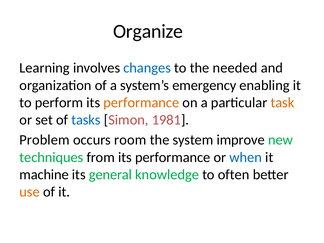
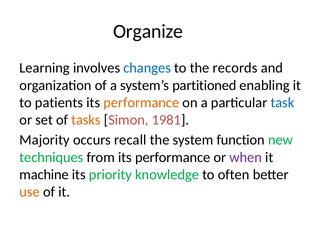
needed: needed -> records (235, 68)
emergency: emergency -> partitioned (204, 85)
perform: perform -> patients (59, 103)
task colour: orange -> blue (282, 103)
tasks colour: blue -> orange (86, 120)
Problem: Problem -> Majority (45, 140)
room: room -> recall (130, 140)
improve: improve -> function (241, 140)
when colour: blue -> purple (246, 157)
general: general -> priority (110, 175)
